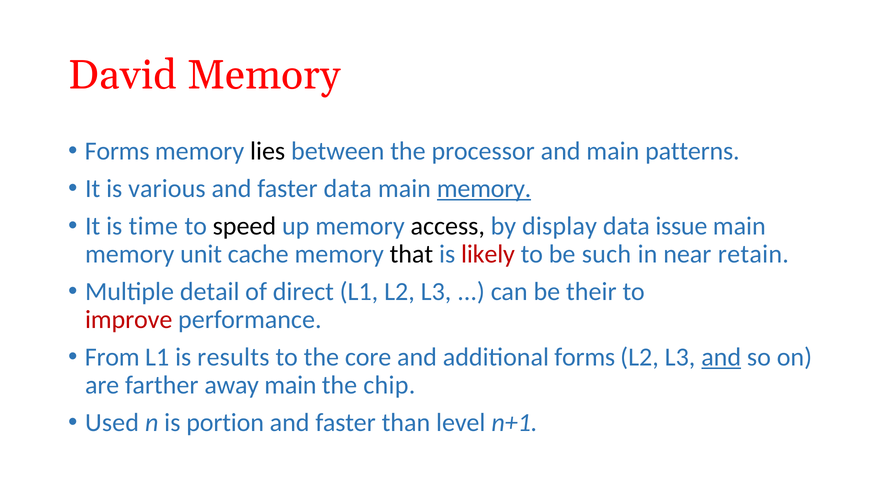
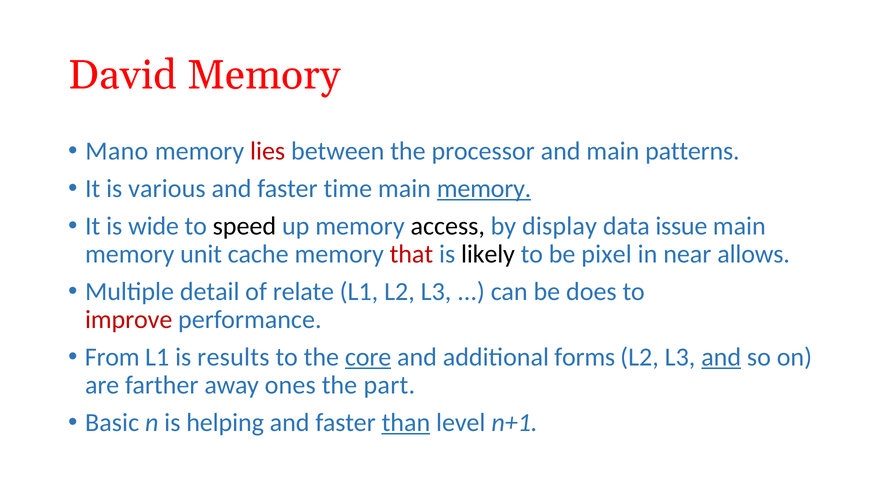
Forms: Forms -> Mano (117, 151)
lies colour: black -> red (268, 151)
faster data: data -> time (348, 189)
time: time -> wide (154, 226)
that colour: black -> red (411, 254)
likely colour: red -> black (488, 254)
such: such -> pixel (607, 254)
retain: retain -> allows (754, 254)
direct: direct -> relate (303, 292)
their: their -> does (591, 292)
core underline: none -> present (368, 357)
away main: main -> ones (290, 386)
chip: chip -> part (389, 386)
Used: Used -> Basic (112, 423)
portion: portion -> helping (225, 423)
than underline: none -> present (406, 423)
